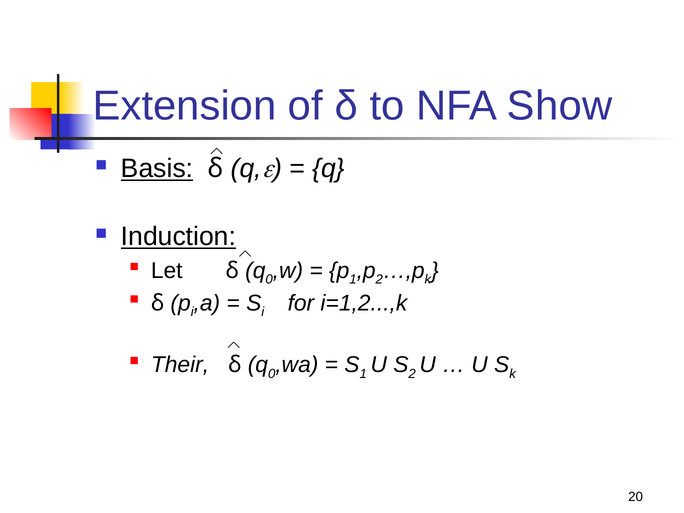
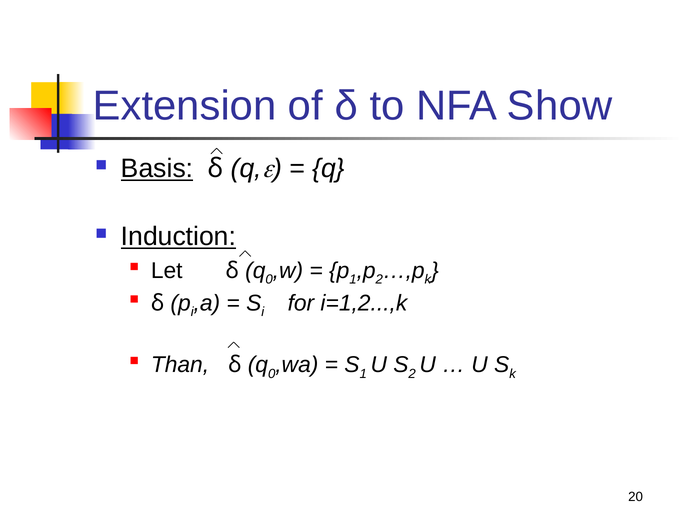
Their: Their -> Than (180, 365)
